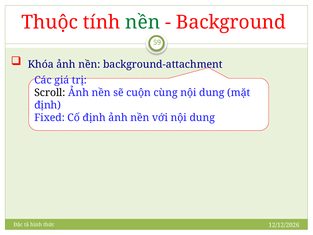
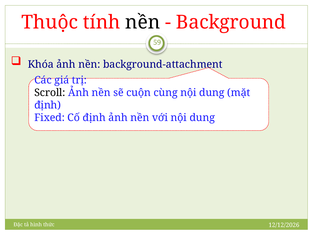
nền colour: green -> black (143, 22)
